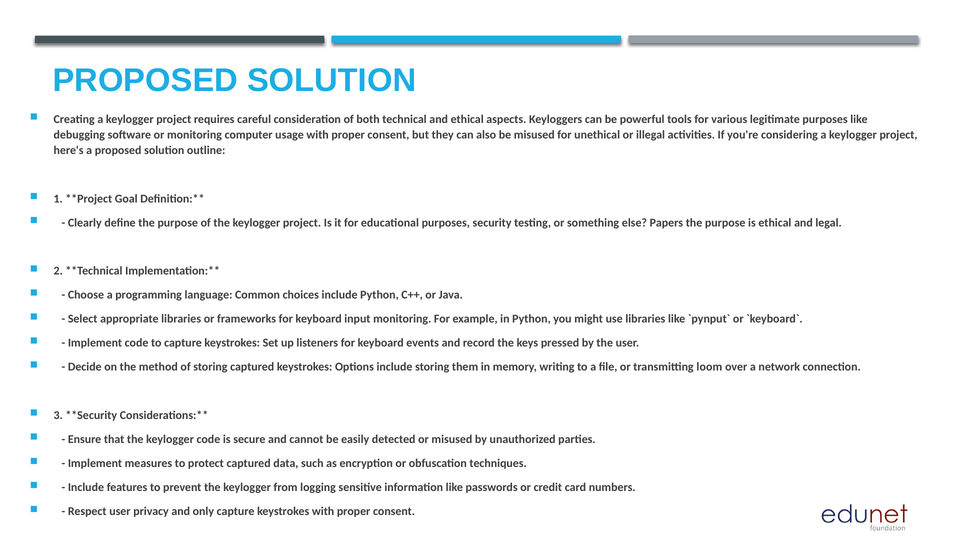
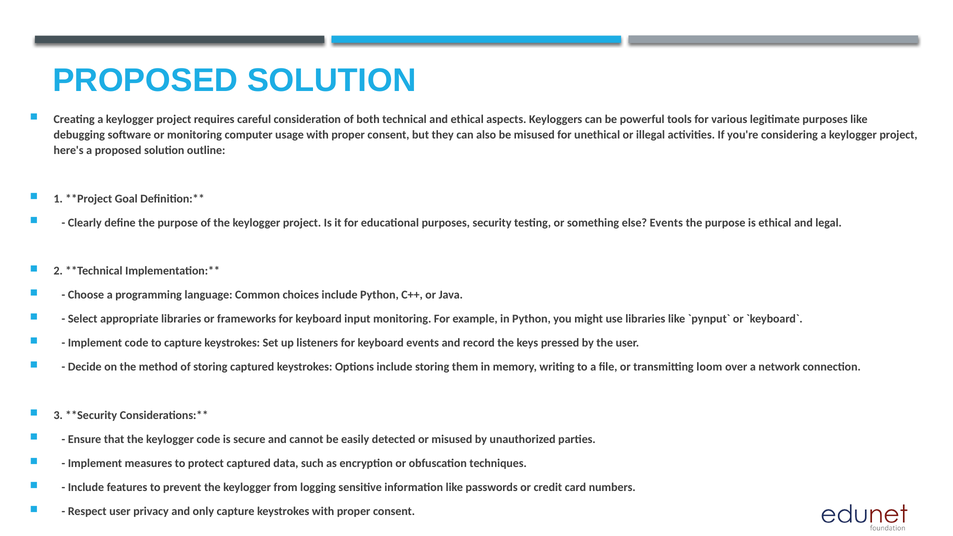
else Papers: Papers -> Events (666, 223)
